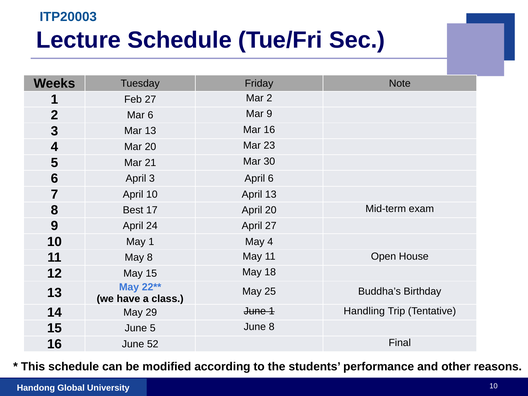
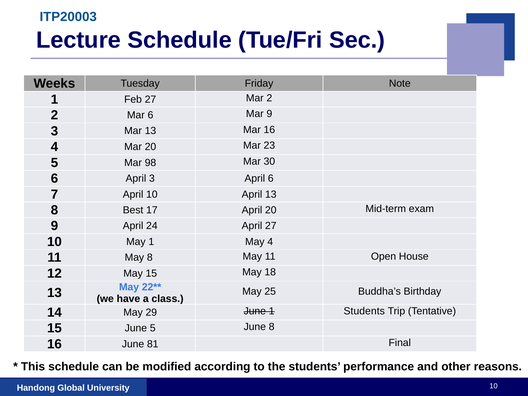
21: 21 -> 98 (150, 163)
1 Handling: Handling -> Students (364, 311)
52: 52 -> 81 (153, 344)
